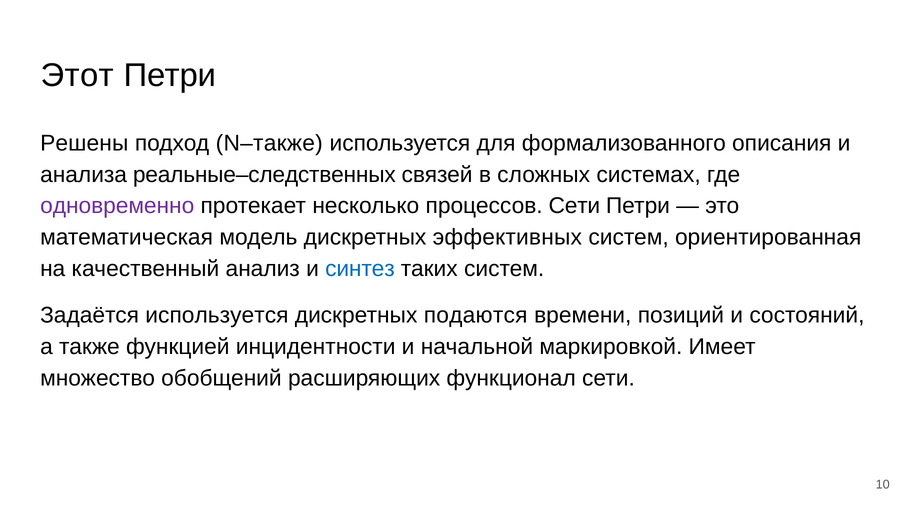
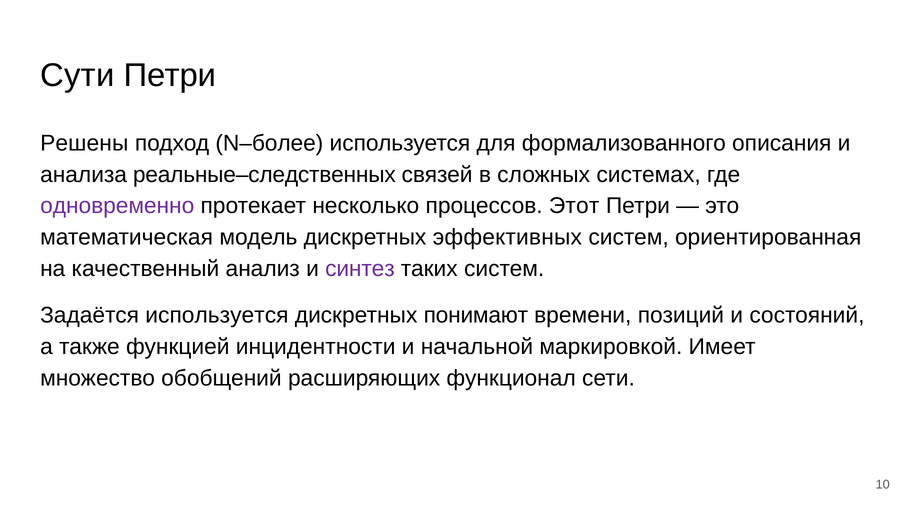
Этот: Этот -> Сути (77, 75)
N–также: N–также -> N–более (269, 143)
процессов Сети: Сети -> Этот (574, 206)
синтез colour: blue -> purple (360, 269)
подаются: подаются -> понимают (476, 316)
